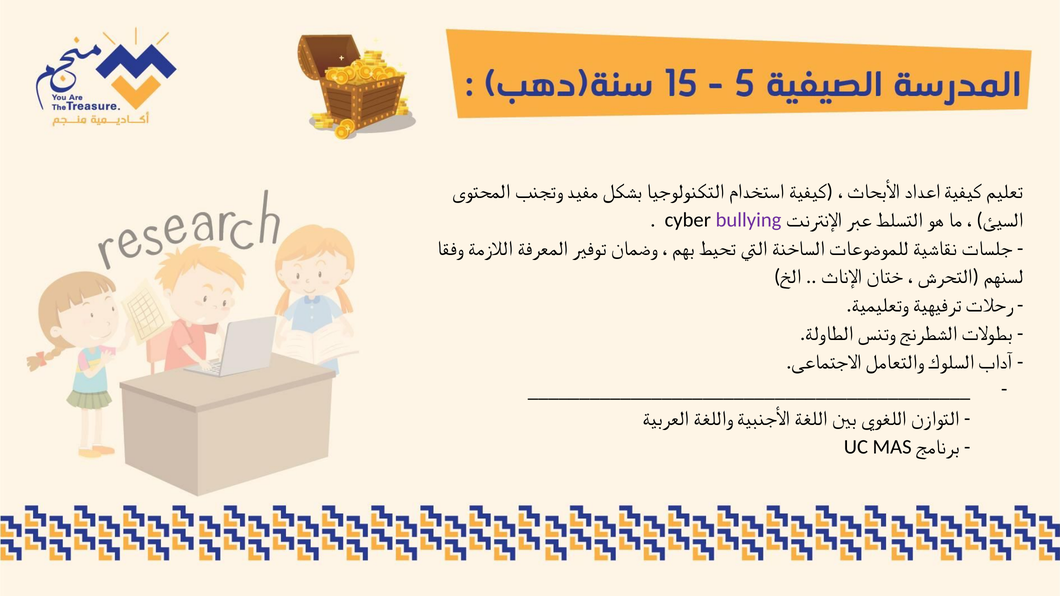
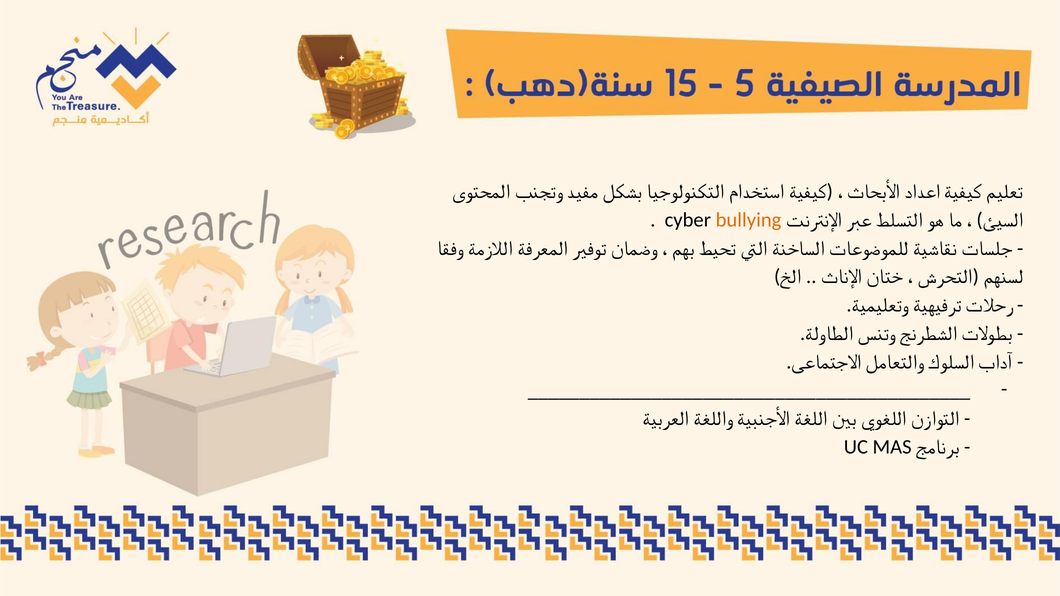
bullying colour: purple -> orange (749, 220)
